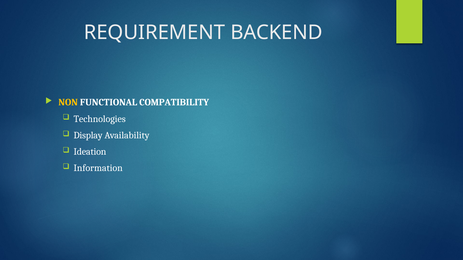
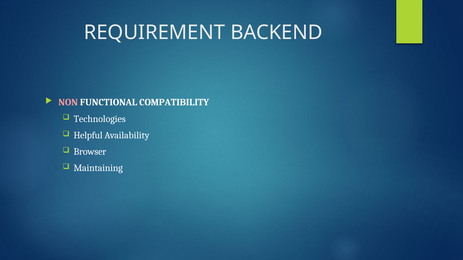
NON colour: yellow -> pink (68, 103)
Display: Display -> Helpful (88, 135)
Ideation: Ideation -> Browser (90, 152)
Information: Information -> Maintaining (98, 168)
